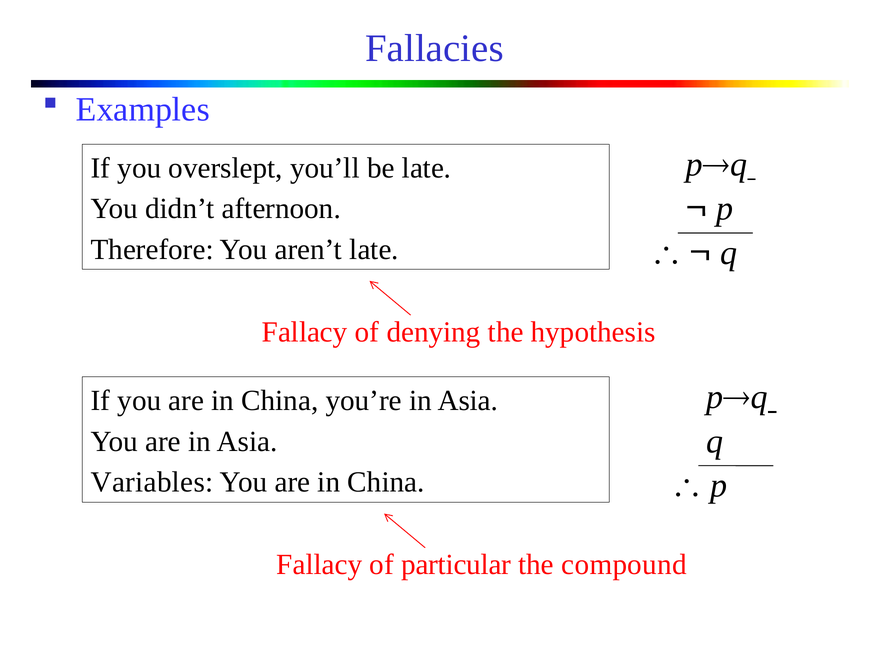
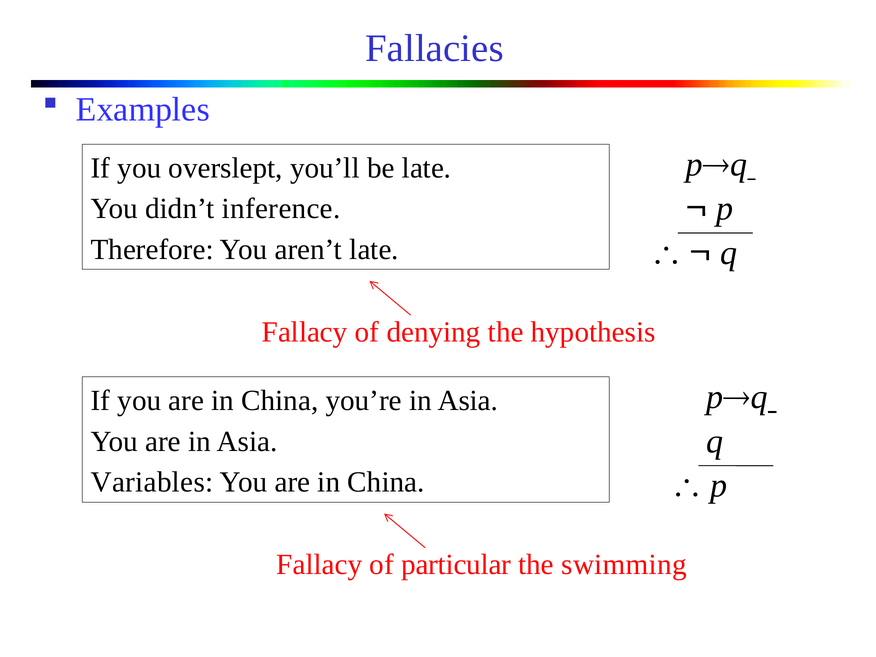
afternoon: afternoon -> inference (281, 209)
compound: compound -> swimming (624, 565)
